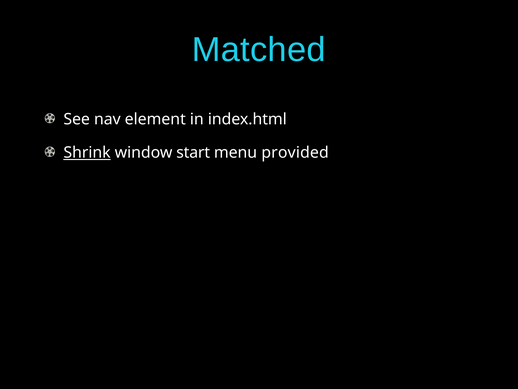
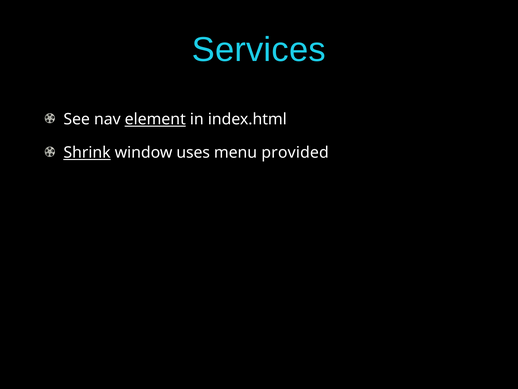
Matched: Matched -> Services (259, 50)
element underline: none -> present (155, 119)
start: start -> uses (193, 152)
